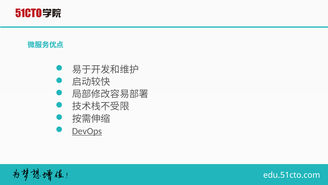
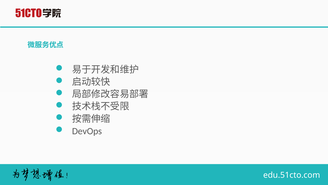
DevOps underline: present -> none (87, 131)
